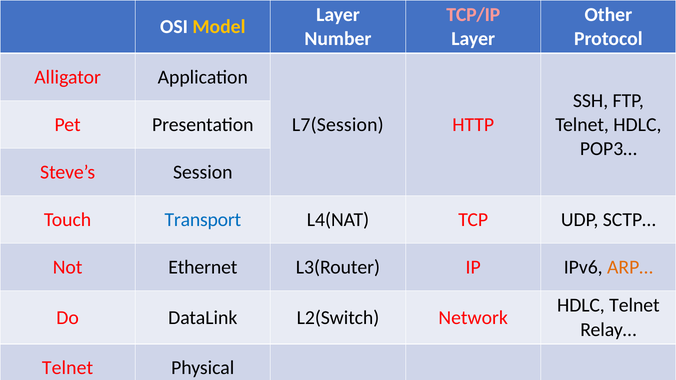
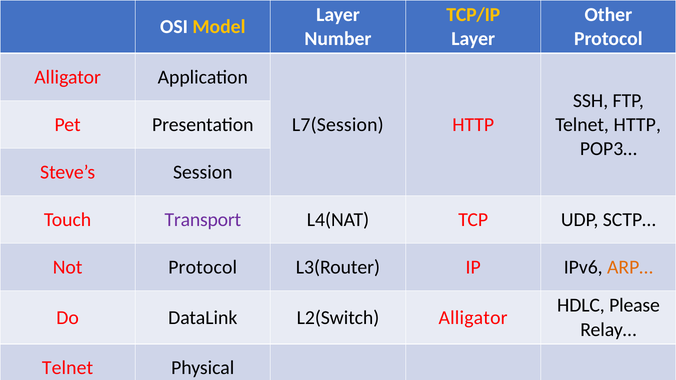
TCP/IP colour: pink -> yellow (473, 15)
Telnet HDLC: HDLC -> HTTP (637, 125)
Transport colour: blue -> purple (203, 220)
Not Ethernet: Ethernet -> Protocol (203, 267)
HDLC Telnet: Telnet -> Please (635, 306)
L2(Switch Network: Network -> Alligator (473, 318)
